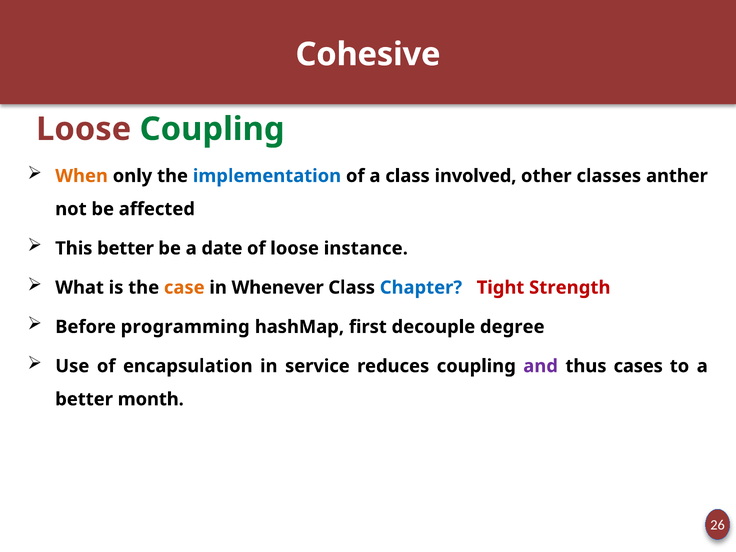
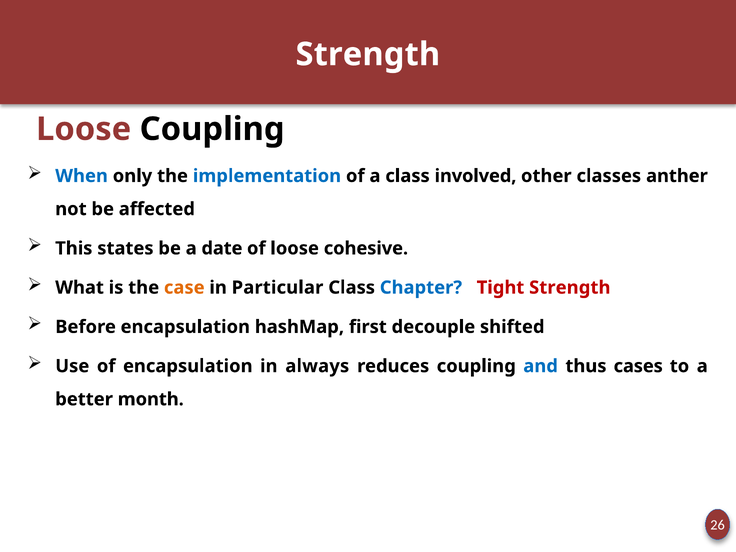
Cohesive: Cohesive -> Strength (368, 54)
Coupling colour: green -> black (212, 129)
When colour: orange -> blue (82, 176)
This better: better -> states (125, 248)
instance: instance -> cohesive (366, 248)
Whenever: Whenever -> Particular (278, 288)
Before programming: programming -> encapsulation (185, 327)
degree: degree -> shifted (512, 327)
service: service -> always (317, 366)
and colour: purple -> blue (541, 366)
